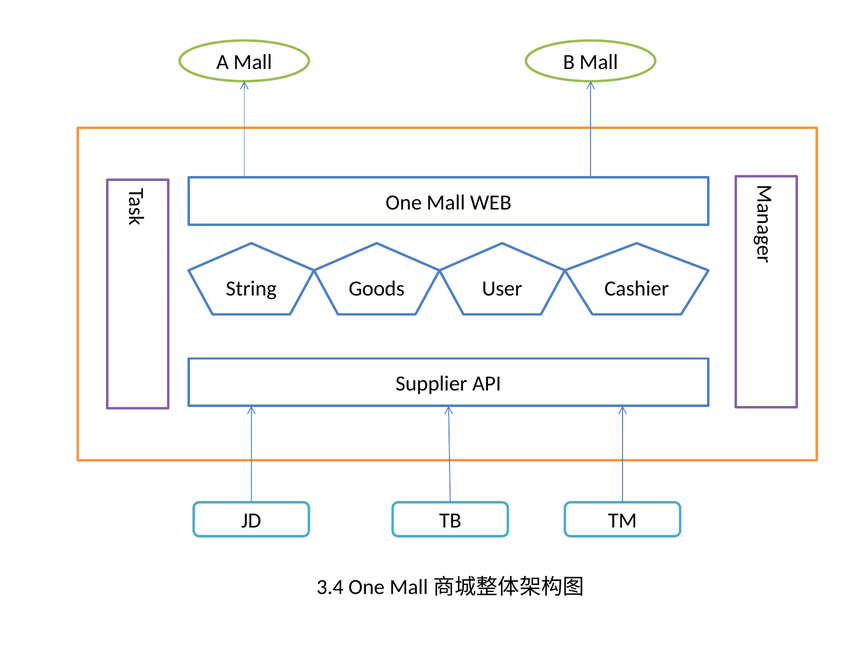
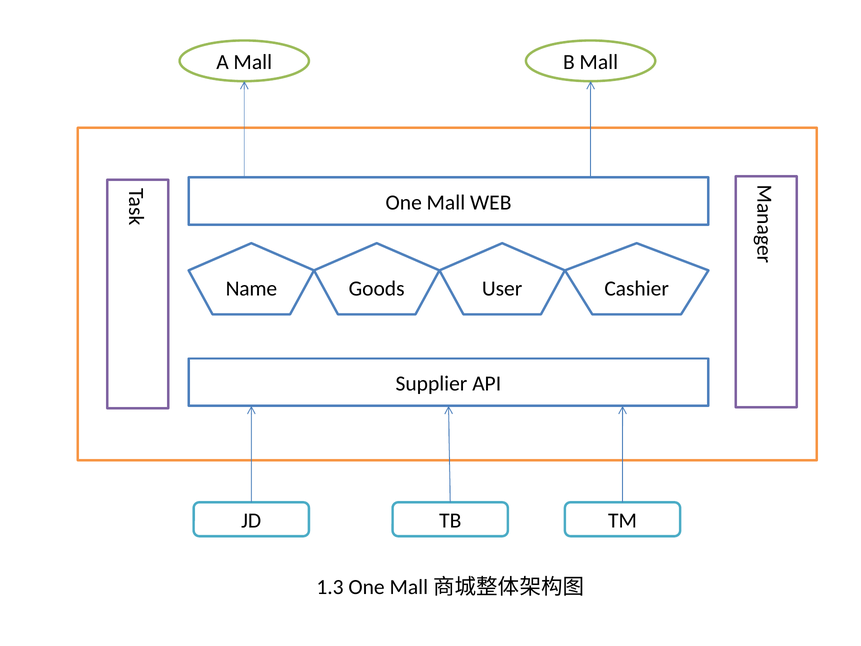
String: String -> Name (251, 289)
3.4: 3.4 -> 1.3 (330, 587)
